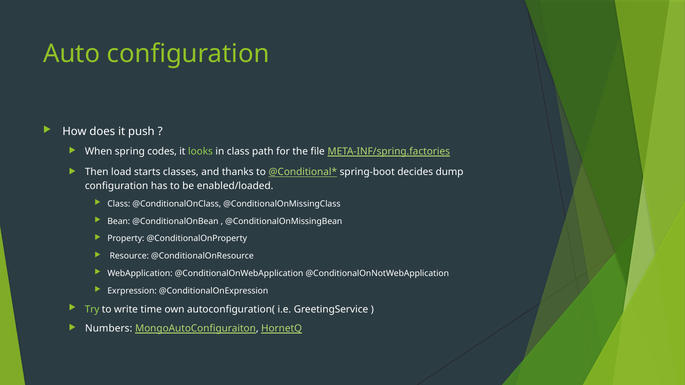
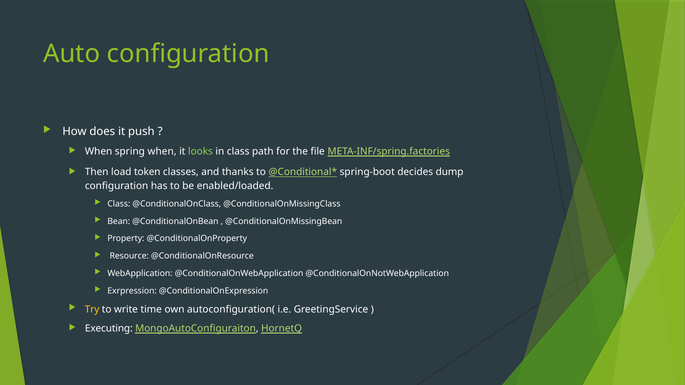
spring codes: codes -> when (162, 151)
starts: starts -> token (147, 172)
Try colour: light green -> yellow (92, 309)
Numbers: Numbers -> Executing (109, 329)
